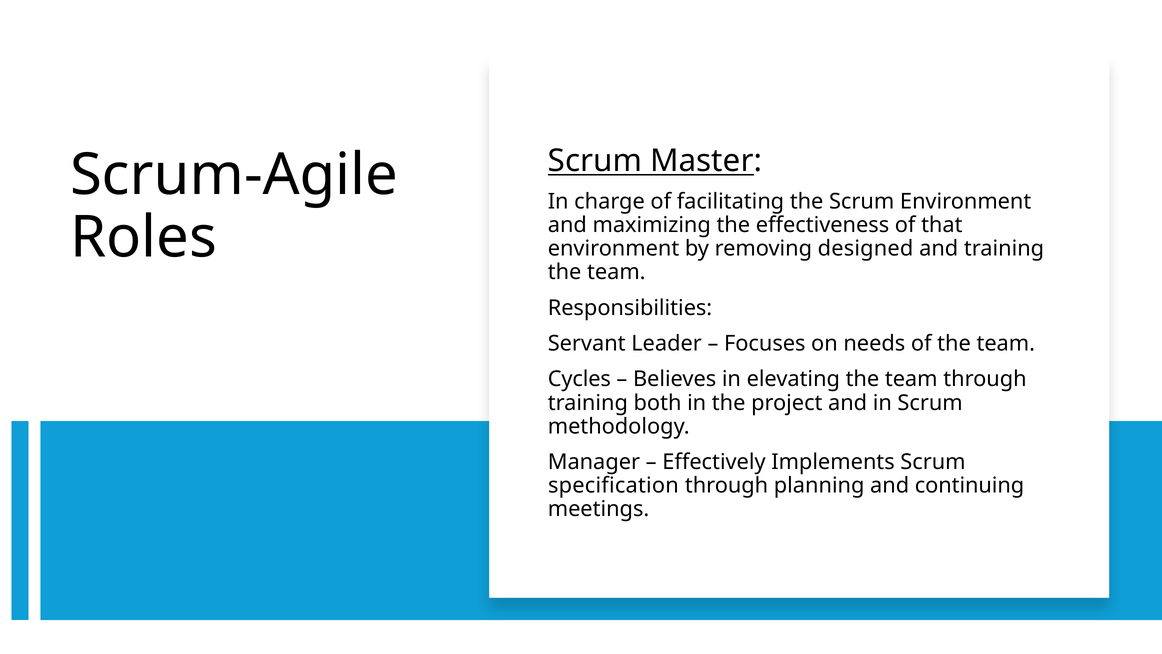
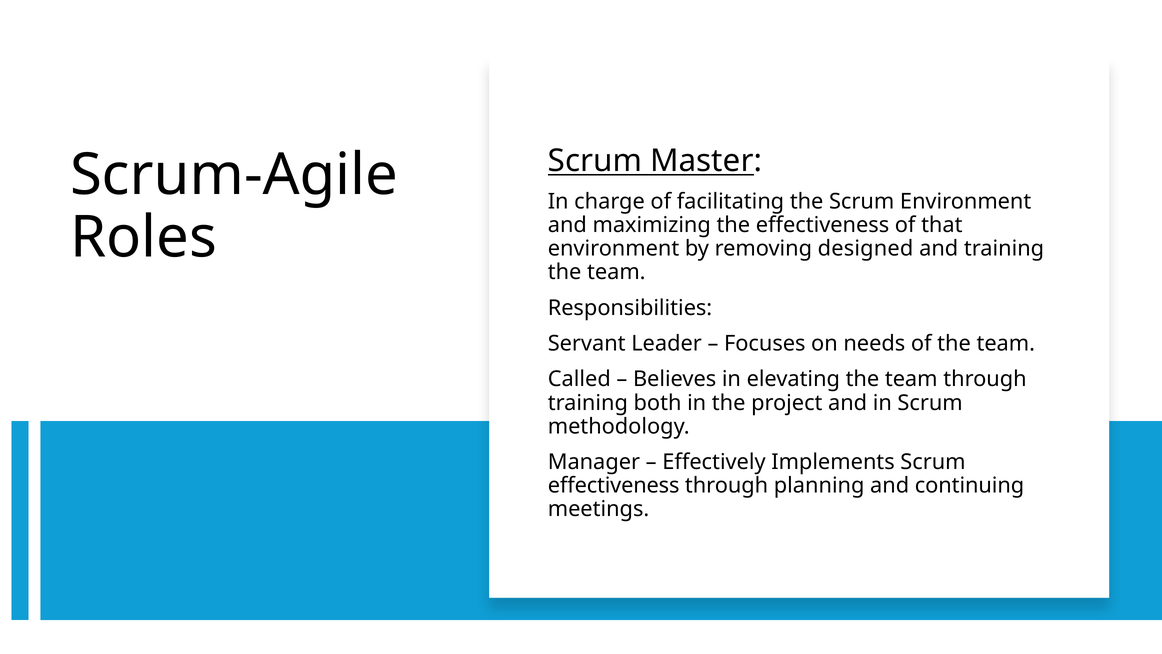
Cycles: Cycles -> Called (579, 379)
specification: specification -> effectiveness (614, 485)
